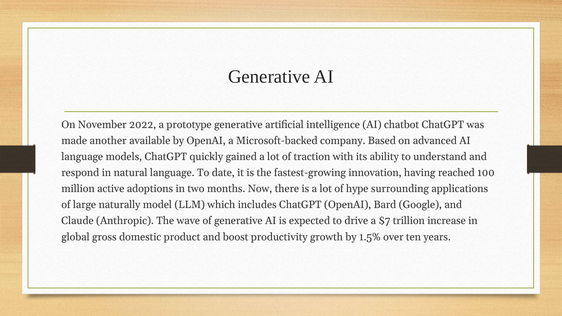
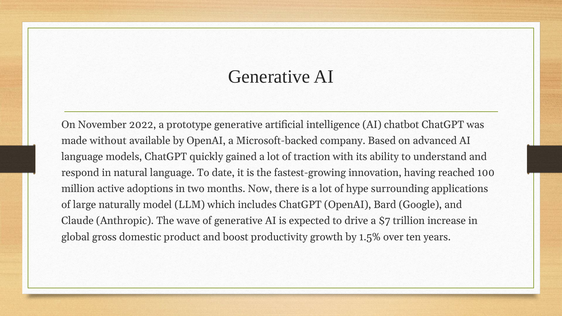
another: another -> without (108, 141)
